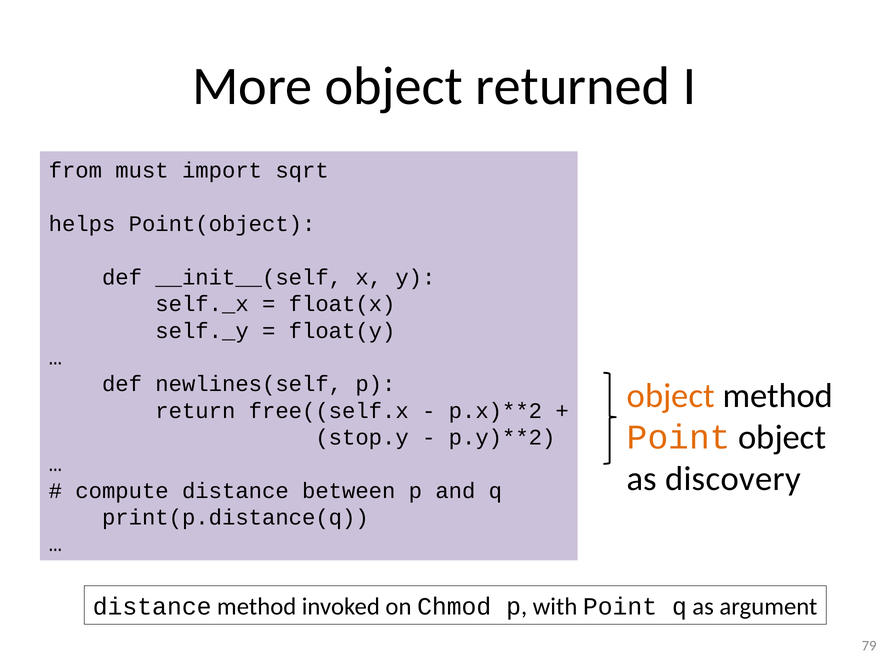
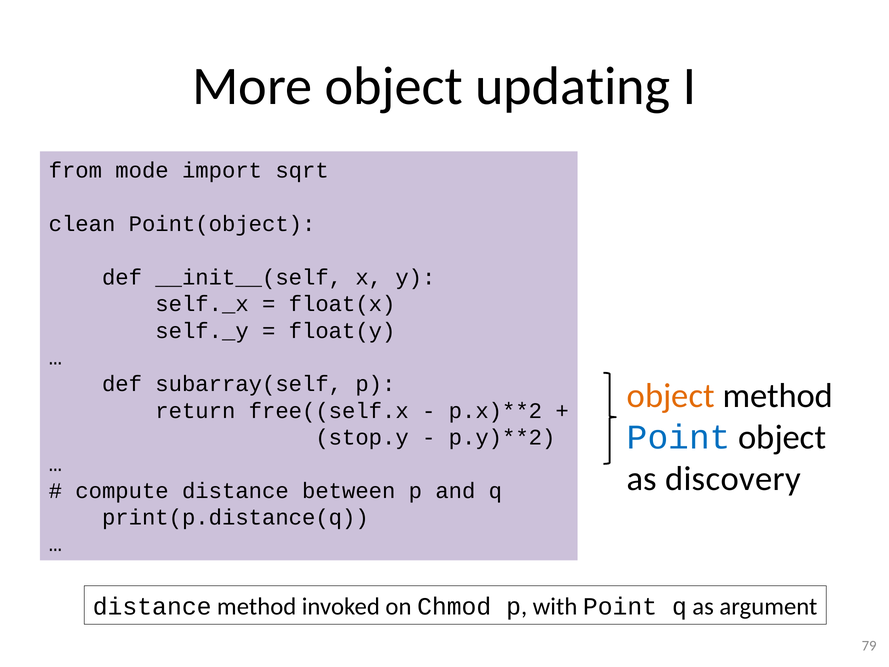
returned: returned -> updating (573, 86)
must: must -> mode (142, 171)
helps: helps -> clean (82, 224)
newlines(self: newlines(self -> subarray(self (249, 384)
Point colour: orange -> blue (679, 437)
